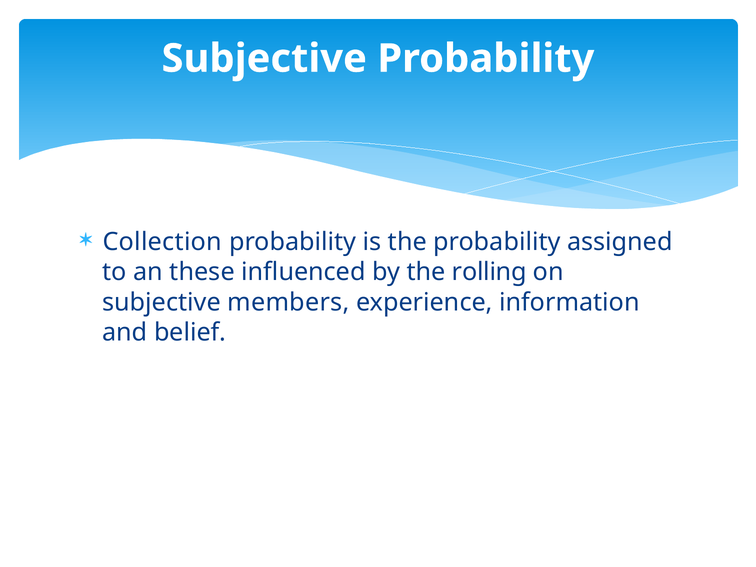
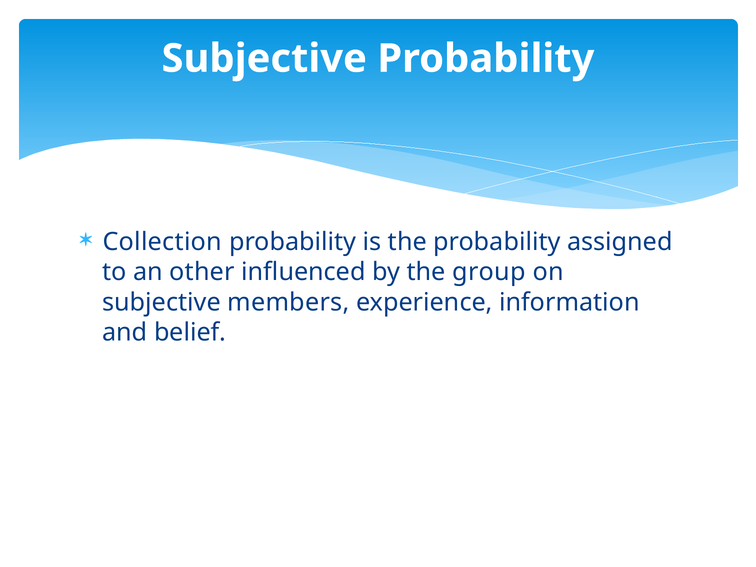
these: these -> other (202, 272)
rolling: rolling -> group (489, 272)
